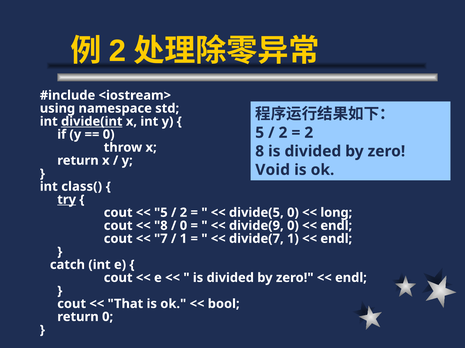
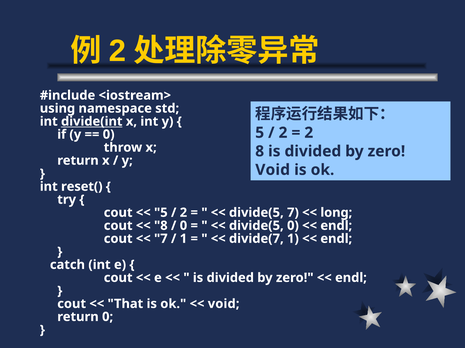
class(: class( -> reset( (82, 187)
try underline: present -> none (67, 200)
divide(5 0: 0 -> 7 (293, 213)
divide(9: divide(9 -> divide(5 (256, 226)
bool: bool -> void (224, 304)
